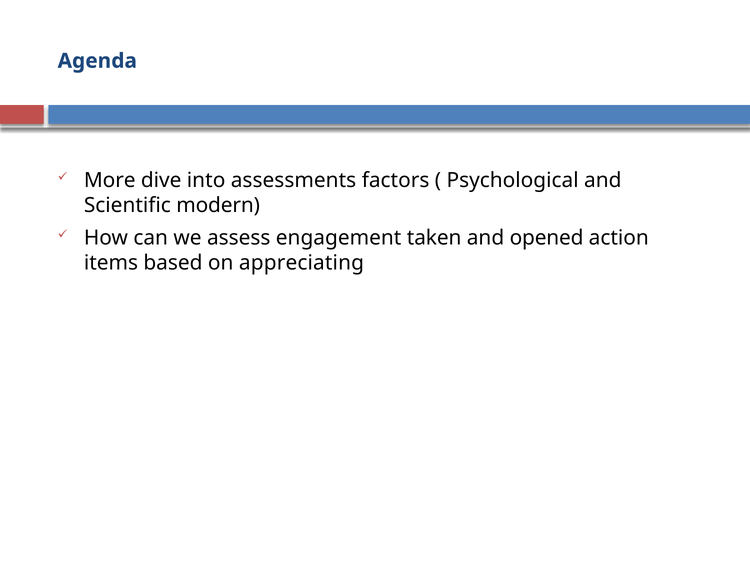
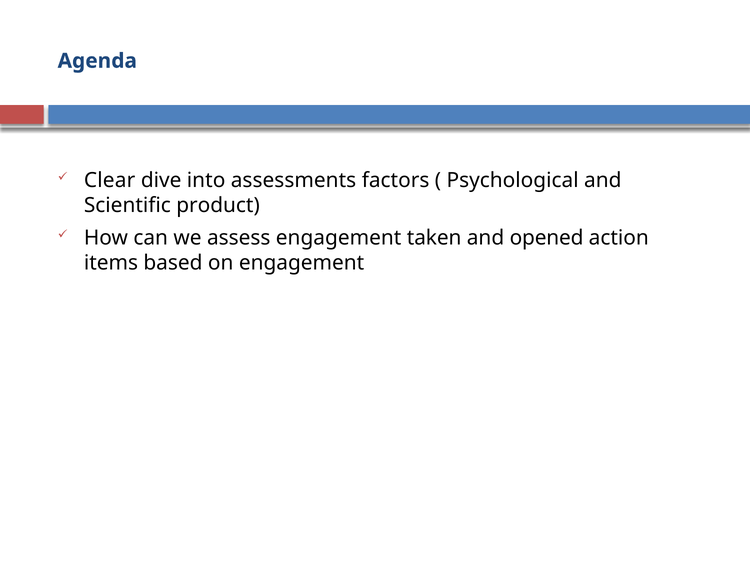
More: More -> Clear (110, 180)
modern: modern -> product (218, 205)
on appreciating: appreciating -> engagement (302, 262)
